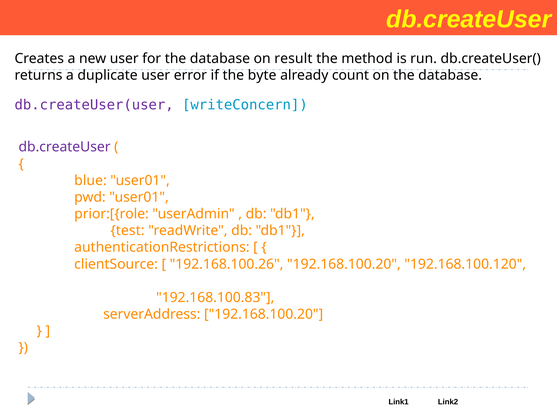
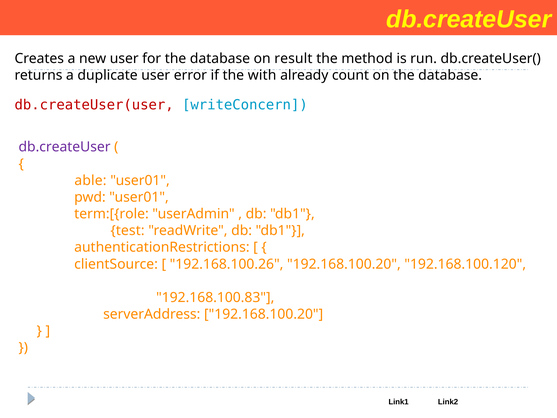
byte: byte -> with (262, 75)
db.createUser(user colour: purple -> red (94, 105)
blue: blue -> able (90, 180)
prior:[{role: prior:[{role -> term:[{role (112, 214)
